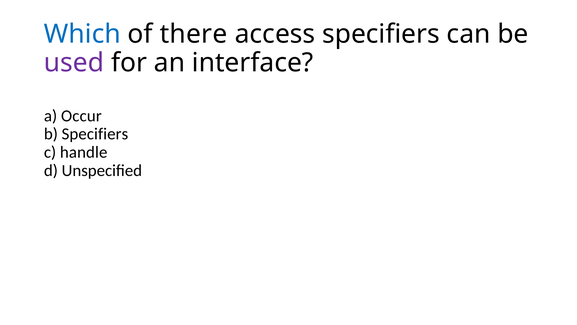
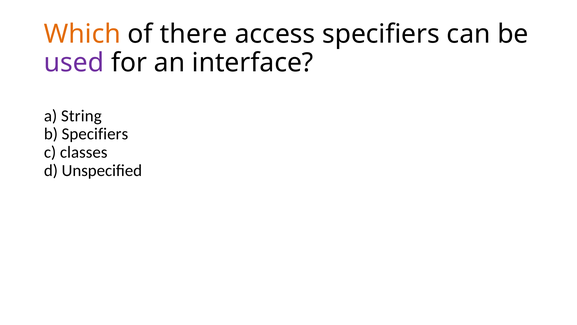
Which colour: blue -> orange (82, 34)
Occur: Occur -> String (81, 116)
handle: handle -> classes (84, 152)
